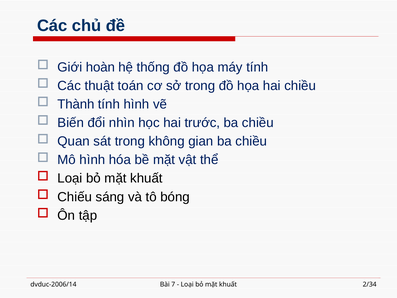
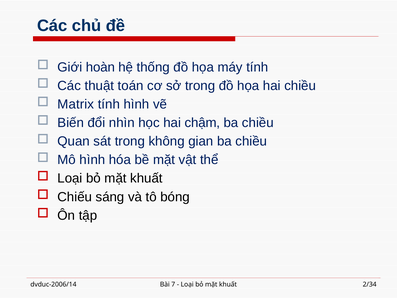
Thành: Thành -> Matrix (76, 104)
trước: trước -> chậm (202, 123)
